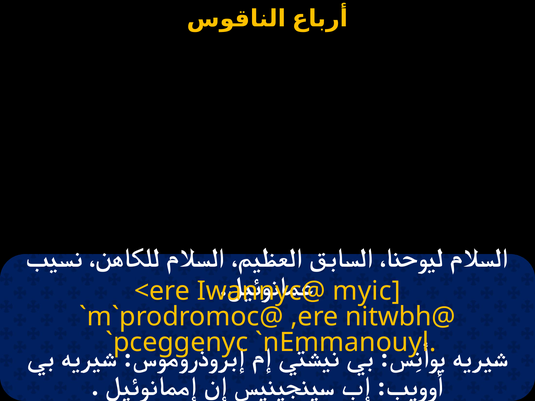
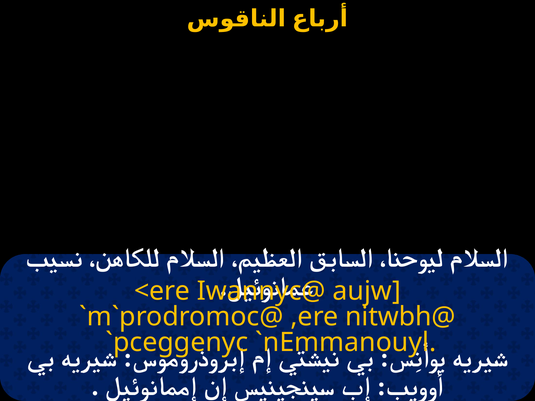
myic: myic -> aujw (367, 291)
